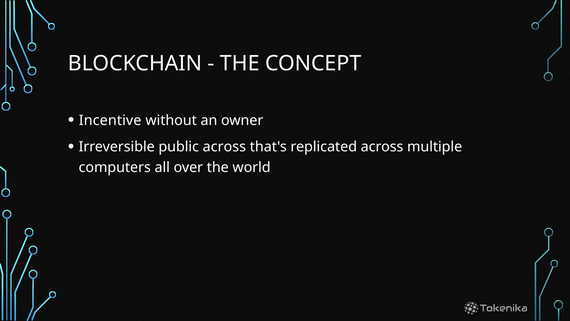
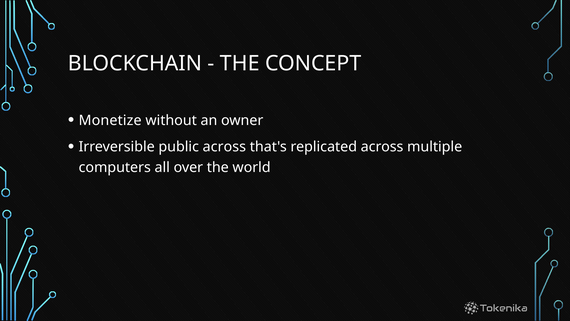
Incentive: Incentive -> Monetize (110, 120)
